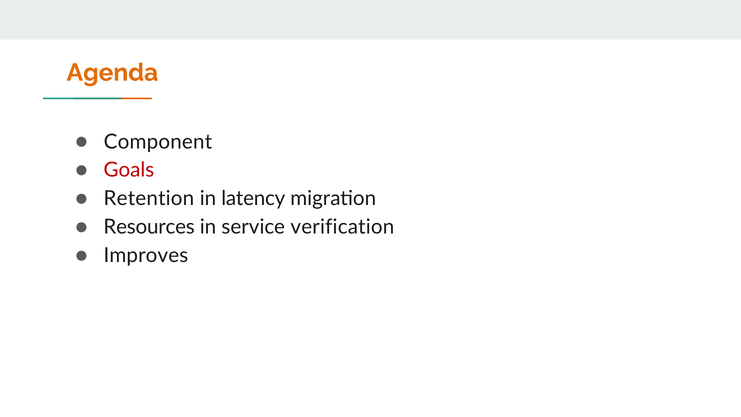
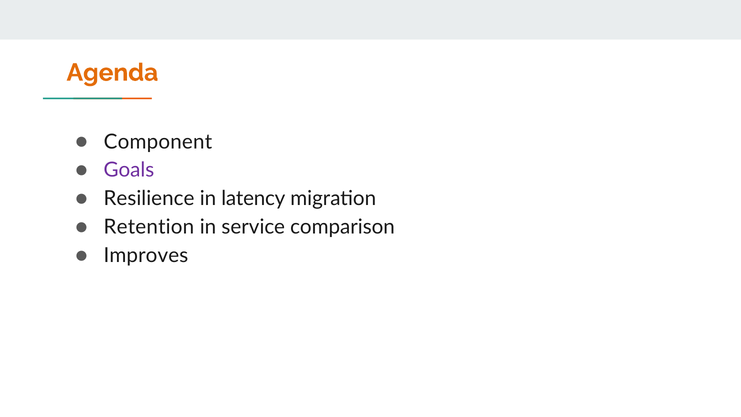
Goals colour: red -> purple (129, 170)
Retention: Retention -> Resilience (149, 199)
Resources: Resources -> Retention (149, 227)
verification: verification -> comparison (343, 227)
